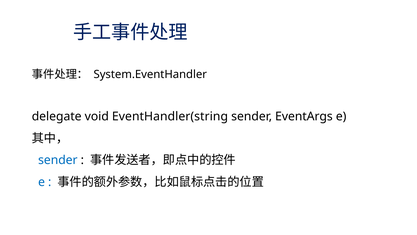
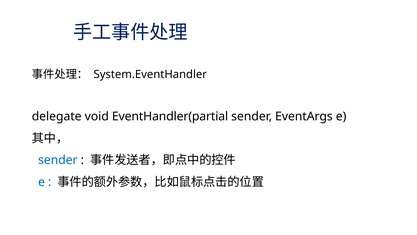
EventHandler(string: EventHandler(string -> EventHandler(partial (170, 116)
